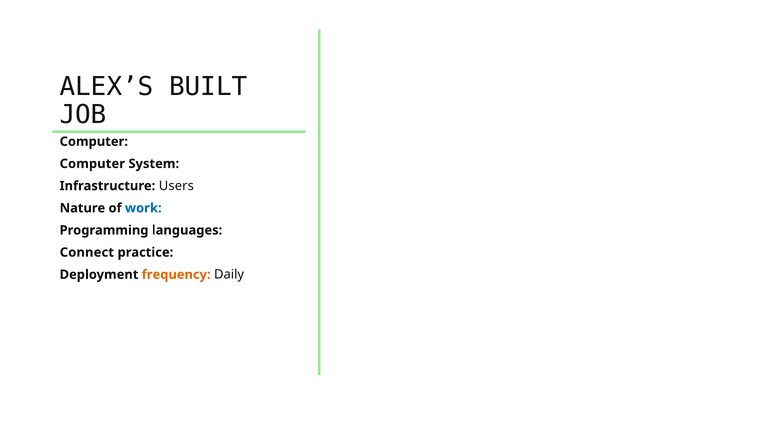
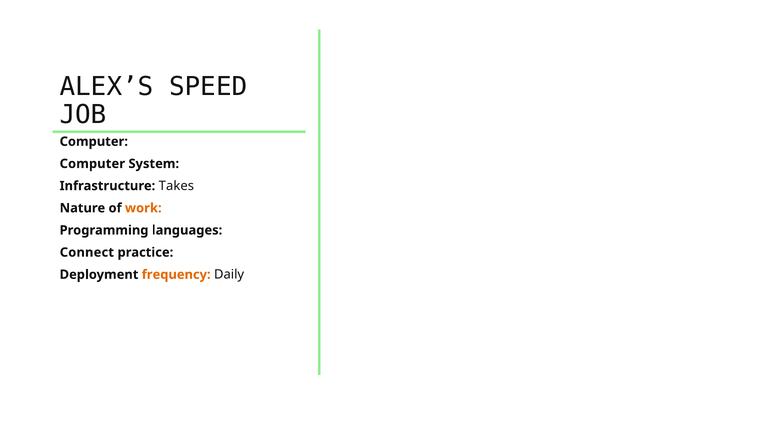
BUILT: BUILT -> SPEED (208, 86)
Users: Users -> Takes (176, 186)
work colour: blue -> orange (143, 208)
